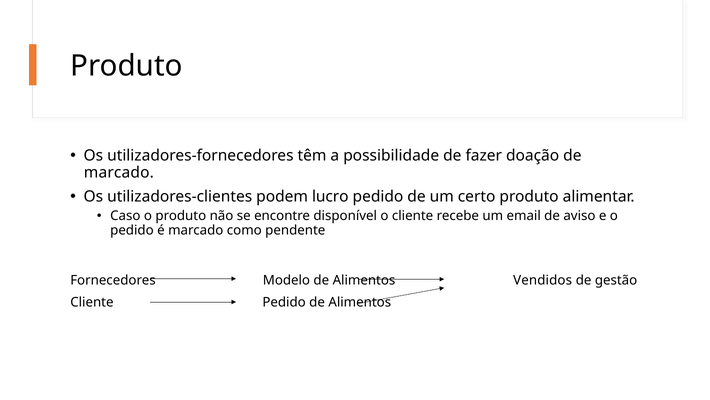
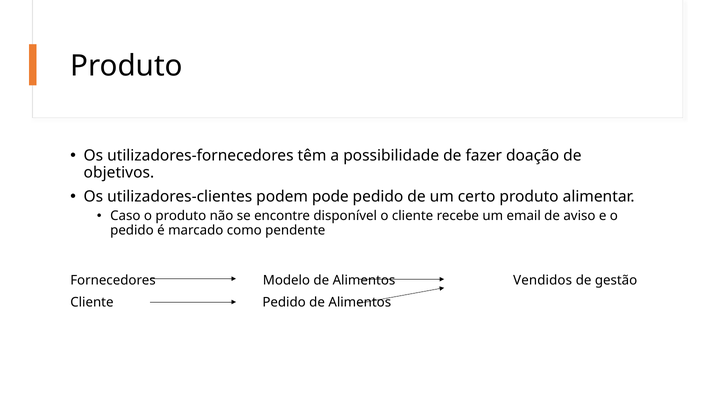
marcado: marcado -> objetivos (119, 172)
lucro: lucro -> pode (330, 196)
